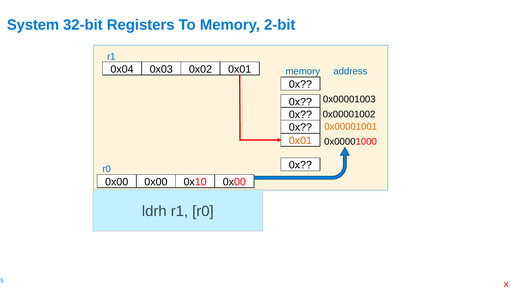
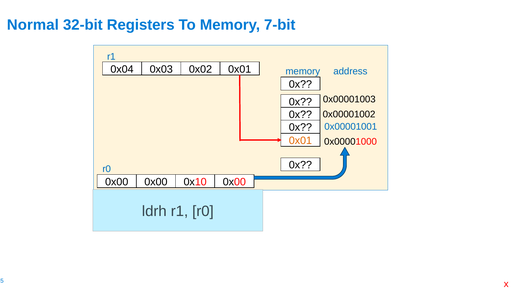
System: System -> Normal (33, 25)
2-bit: 2-bit -> 7-bit (280, 25)
0x00001001 colour: orange -> blue (351, 126)
